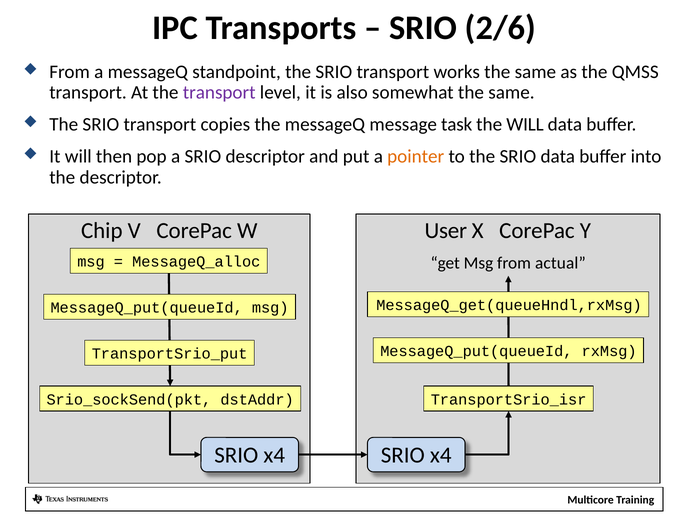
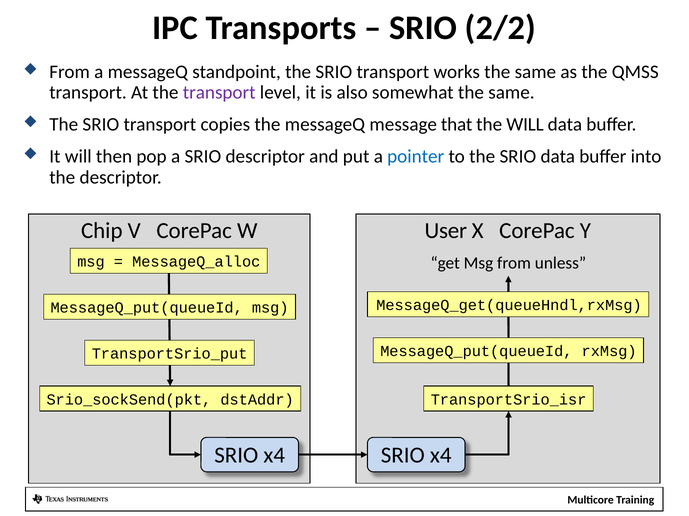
2/6: 2/6 -> 2/2 (500, 28)
task: task -> that (457, 125)
pointer colour: orange -> blue (416, 157)
actual: actual -> unless (561, 264)
